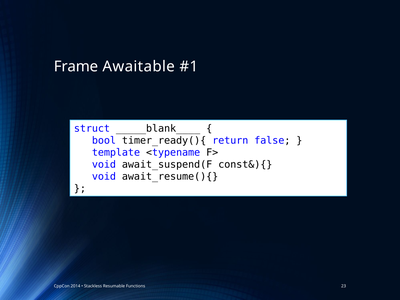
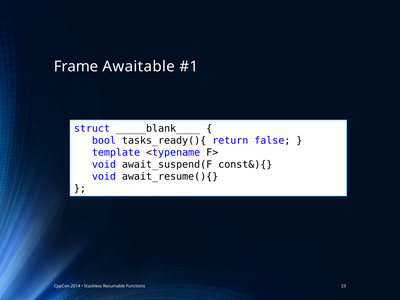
timer_ready(){: timer_ready(){ -> tasks_ready(){ (164, 141)
